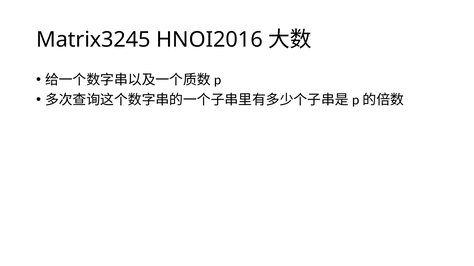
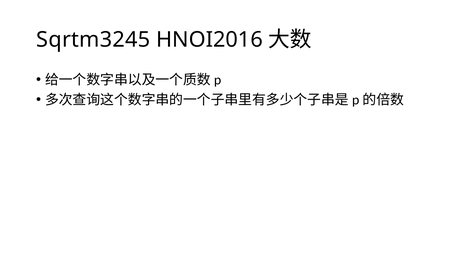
Matrix3245: Matrix3245 -> Sqrtm3245 (93, 40)
